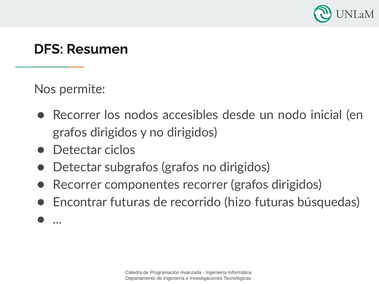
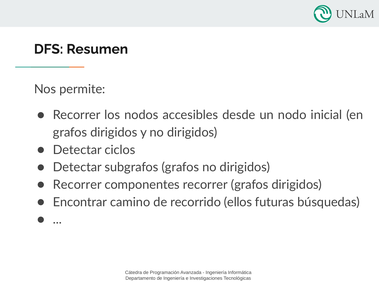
Encontrar futuras: futuras -> camino (130, 202)
hizo: hizo -> ellos (238, 202)
